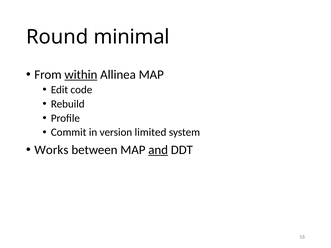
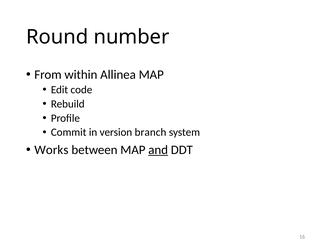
minimal: minimal -> number (132, 37)
within underline: present -> none (81, 75)
limited: limited -> branch (151, 132)
